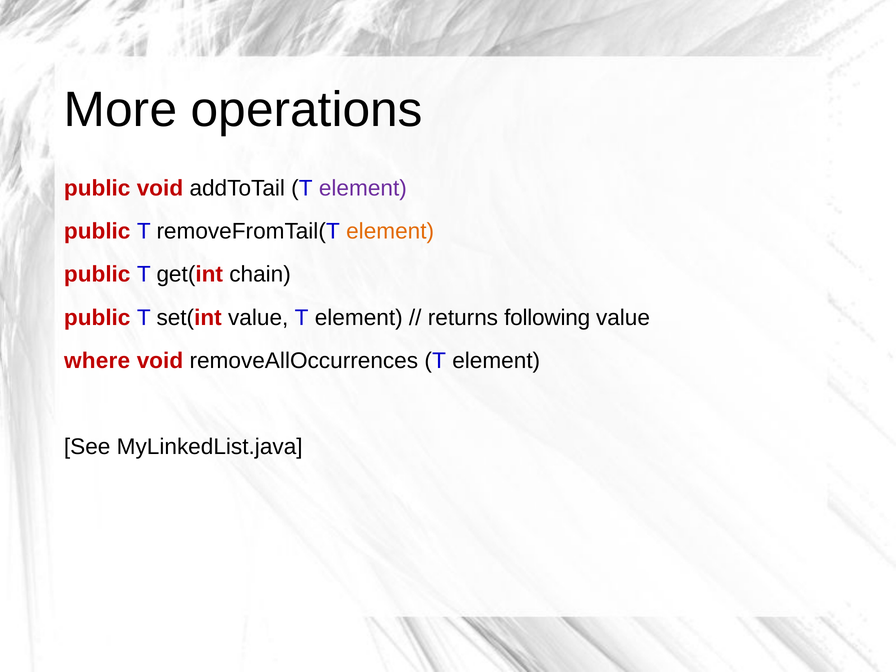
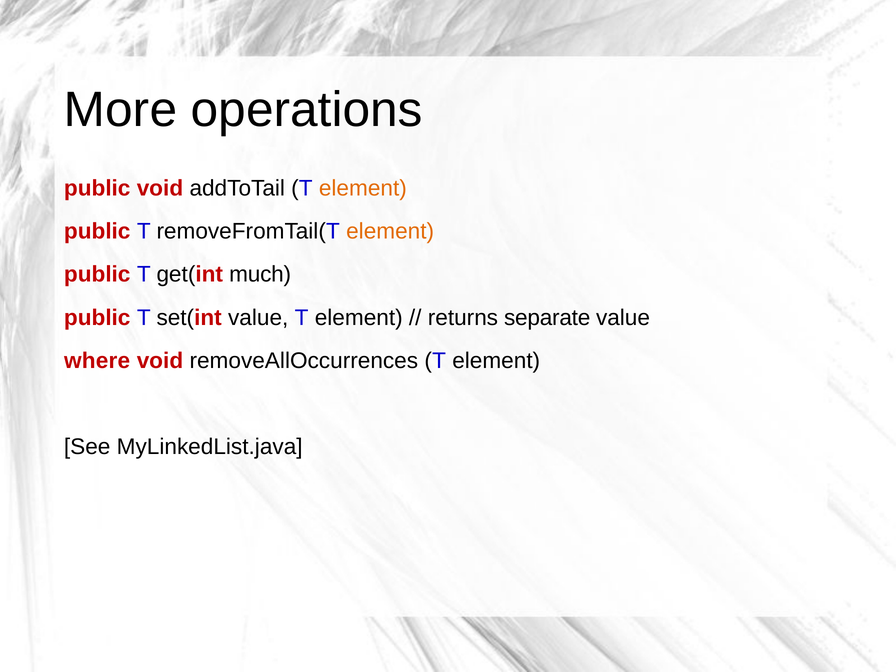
element colour: purple -> orange (363, 188)
chain: chain -> much (260, 275)
following: following -> separate (547, 318)
